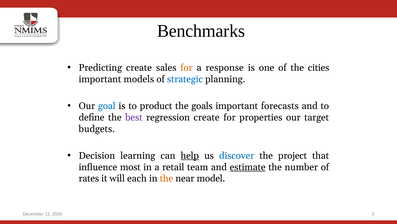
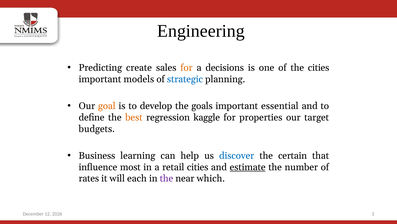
Benchmarks: Benchmarks -> Engineering (201, 31)
response: response -> decisions (225, 67)
goal colour: blue -> orange (107, 106)
product: product -> develop (156, 106)
forecasts: forecasts -> essential (280, 106)
best colour: purple -> orange (134, 117)
regression create: create -> kaggle (207, 117)
Decision: Decision -> Business (97, 155)
help underline: present -> none (190, 155)
project: project -> certain (293, 155)
retail team: team -> cities (198, 167)
the colour: orange -> purple (166, 178)
model: model -> which (211, 178)
